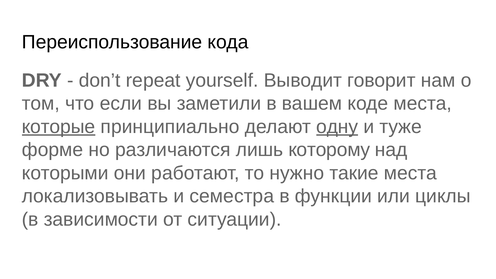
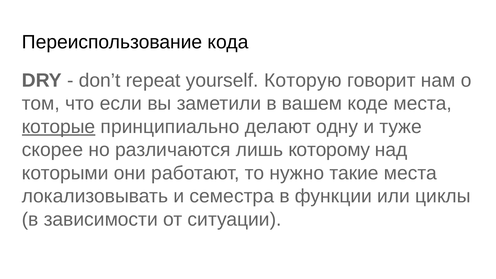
Выводит: Выводит -> Которую (303, 80)
одну underline: present -> none (337, 127)
форме: форме -> скорее (53, 150)
